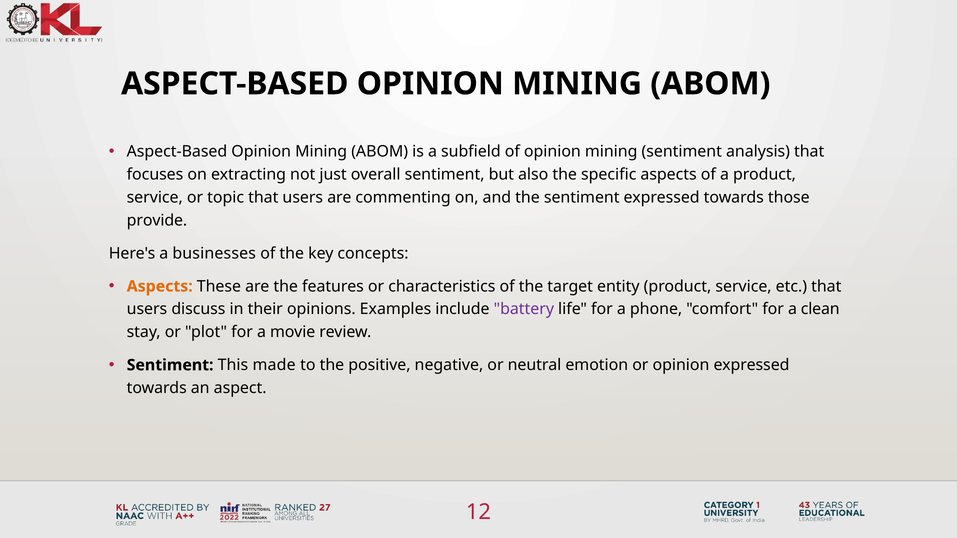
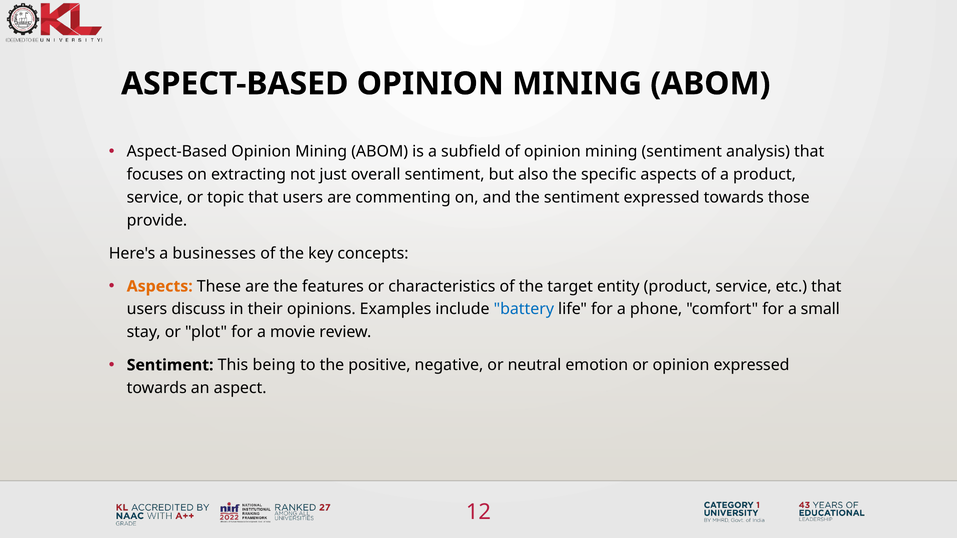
battery colour: purple -> blue (524, 309)
clean: clean -> small (820, 309)
made: made -> being (274, 365)
